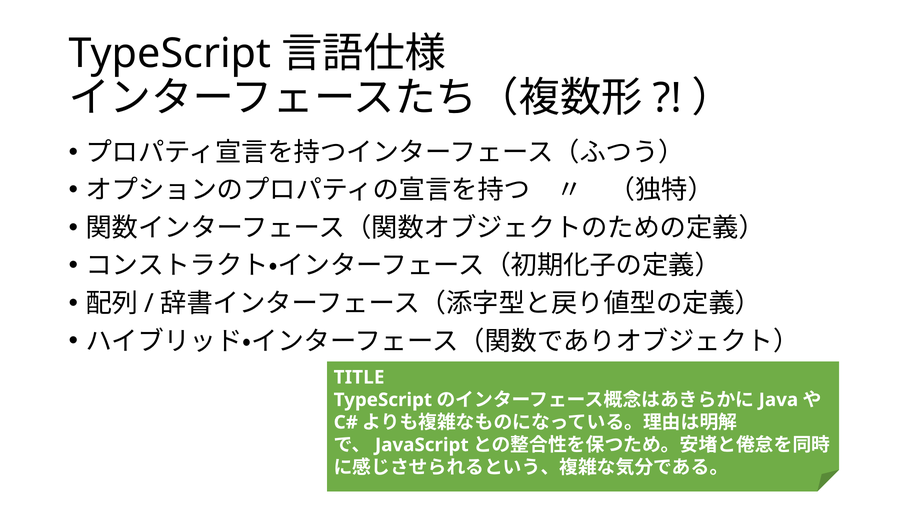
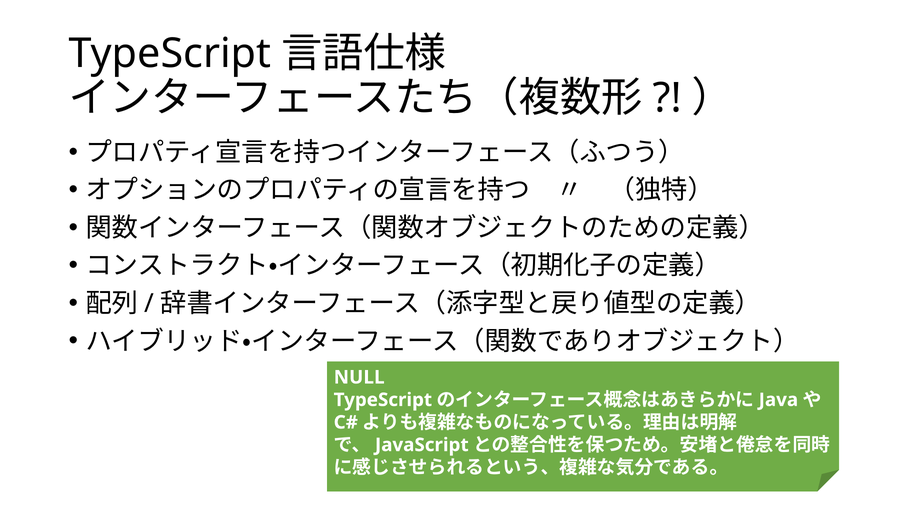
TITLE: TITLE -> NULL (359, 377)
